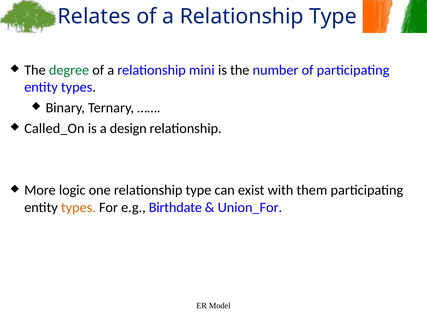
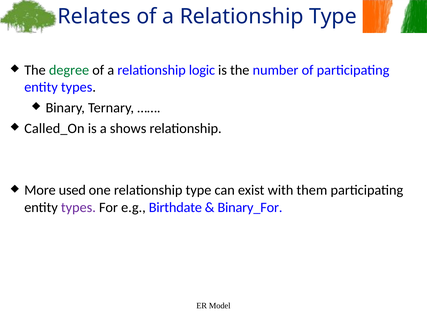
mini: mini -> logic (202, 70)
design: design -> shows (128, 129)
logic: logic -> used (72, 190)
types colour: orange -> purple (78, 208)
Union_For: Union_For -> Binary_For (250, 208)
